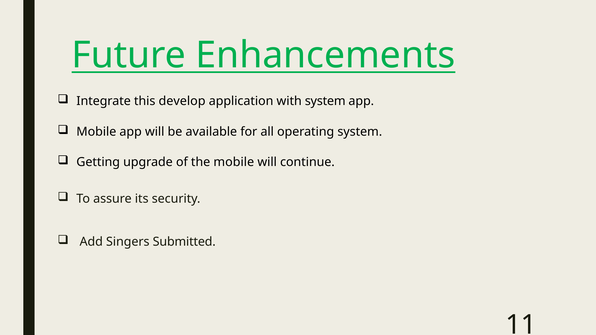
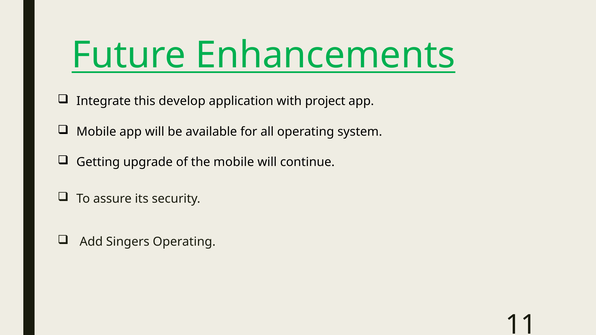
with system: system -> project (325, 101)
Singers Submitted: Submitted -> Operating (184, 242)
